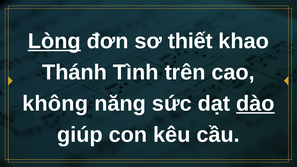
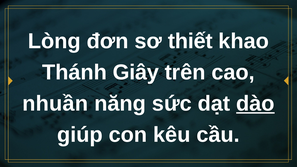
Lòng underline: present -> none (54, 41)
Tình: Tình -> Giây (136, 72)
không: không -> nhuần (55, 104)
